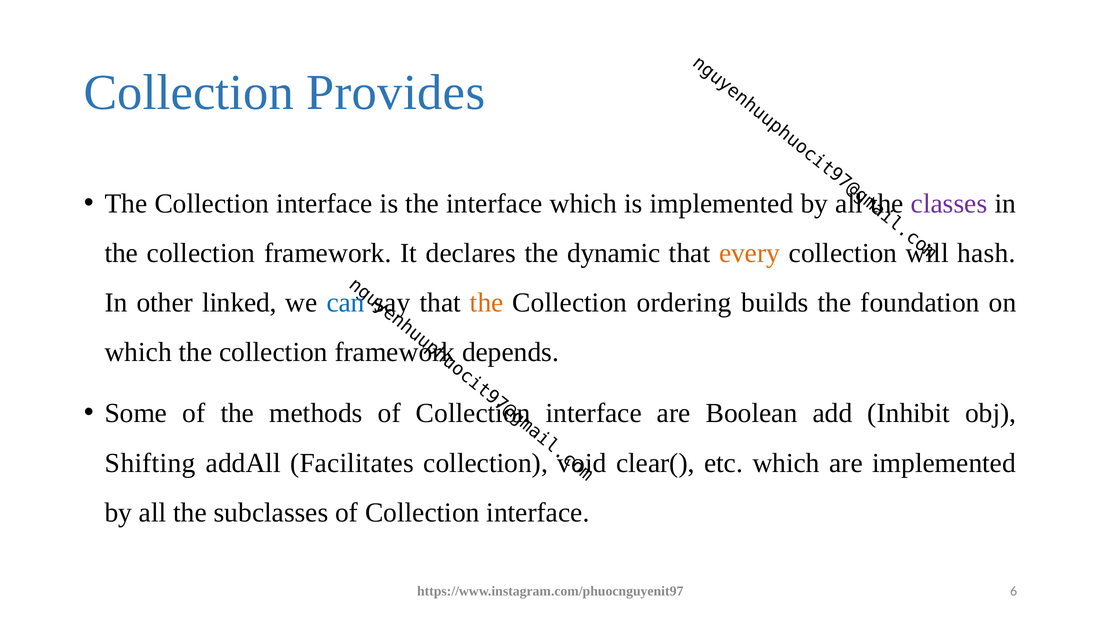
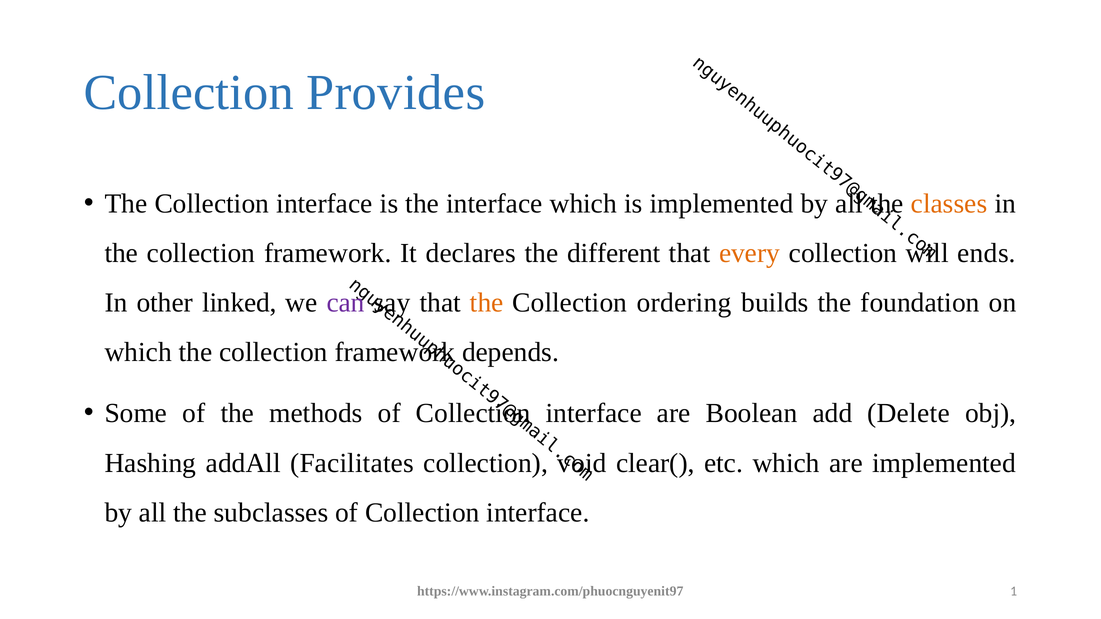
classes colour: purple -> orange (949, 204)
dynamic: dynamic -> different (614, 253)
hash: hash -> ends (987, 253)
can colour: blue -> purple (346, 303)
Inhibit: Inhibit -> Delete (909, 414)
Shifting: Shifting -> Hashing (150, 463)
6: 6 -> 1 (1014, 591)
